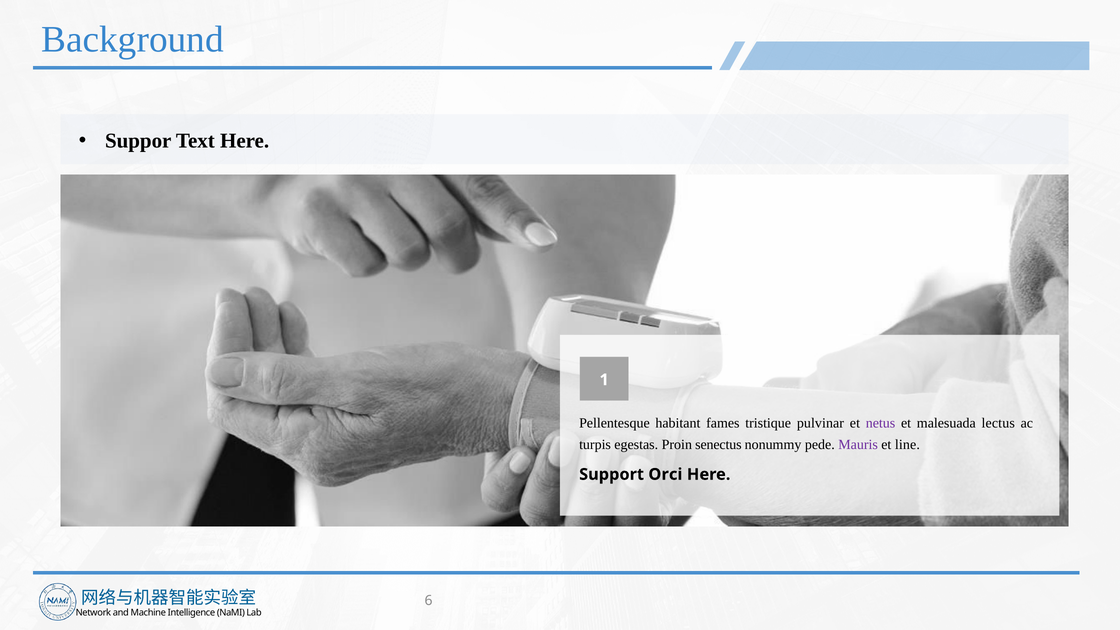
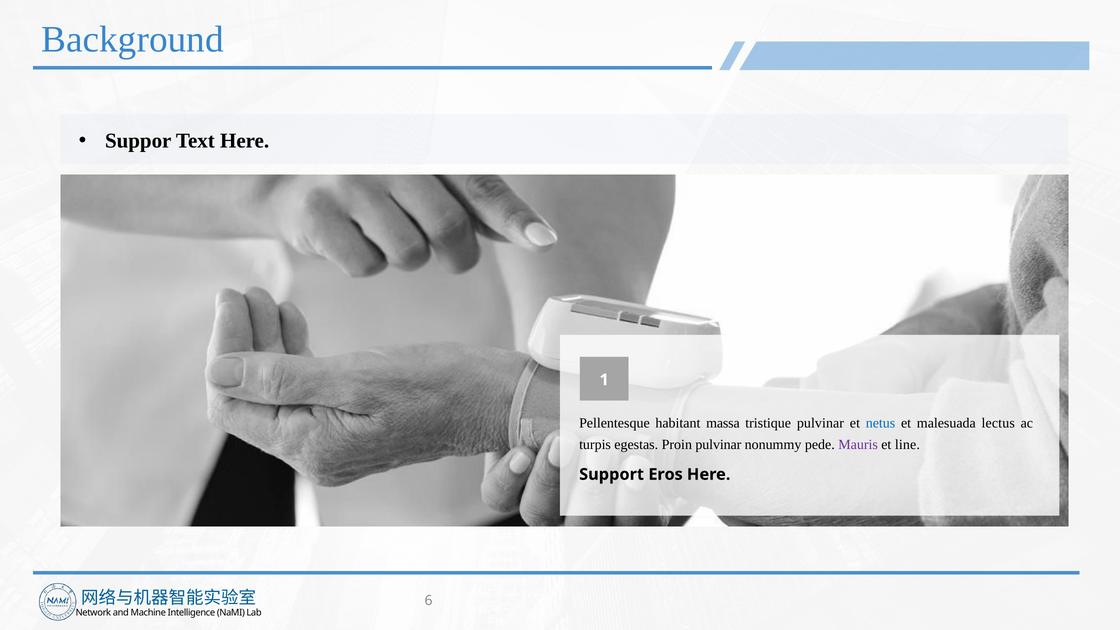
fames: fames -> massa (723, 423)
netus colour: purple -> blue (881, 423)
Proin senectus: senectus -> pulvinar (718, 445)
Orci: Orci -> Eros (666, 474)
